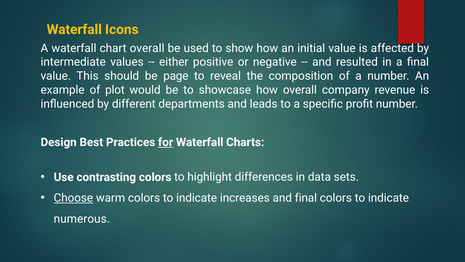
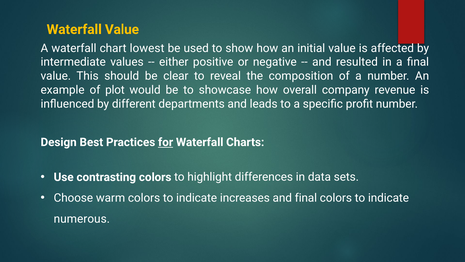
Waterfall Icons: Icons -> Value (122, 29)
chart overall: overall -> lowest (147, 48)
page: page -> clear (176, 76)
Choose underline: present -> none (73, 198)
